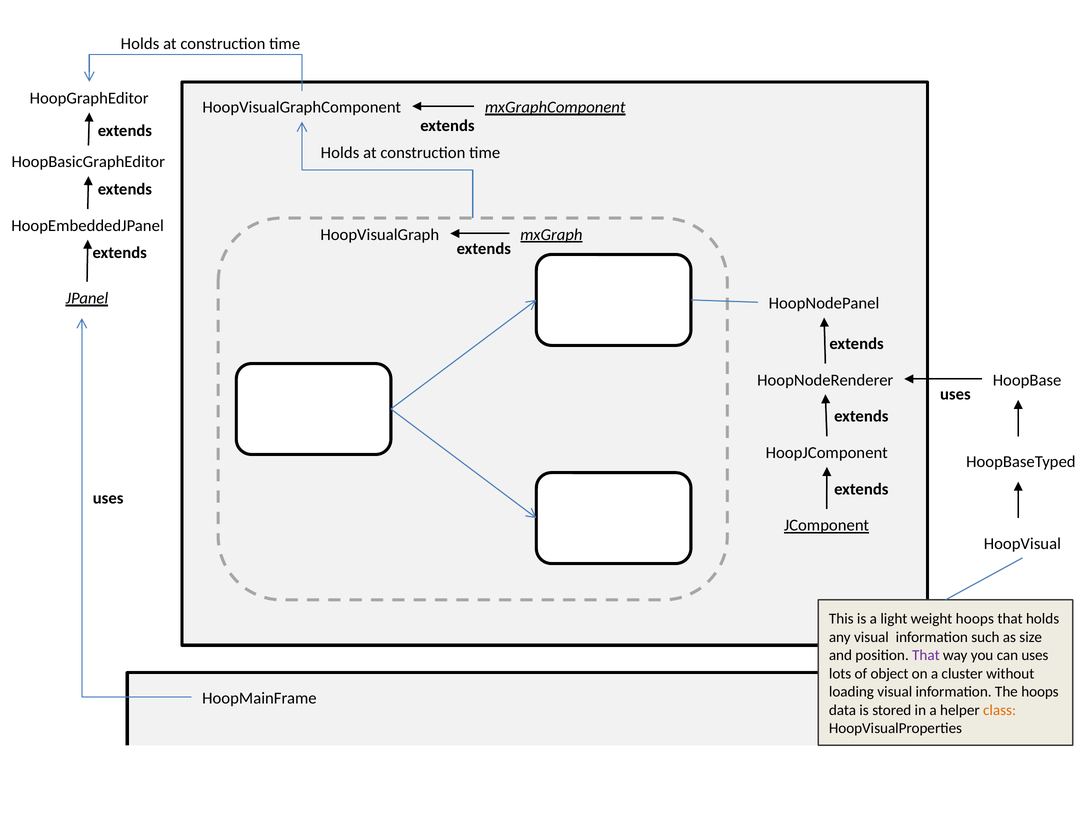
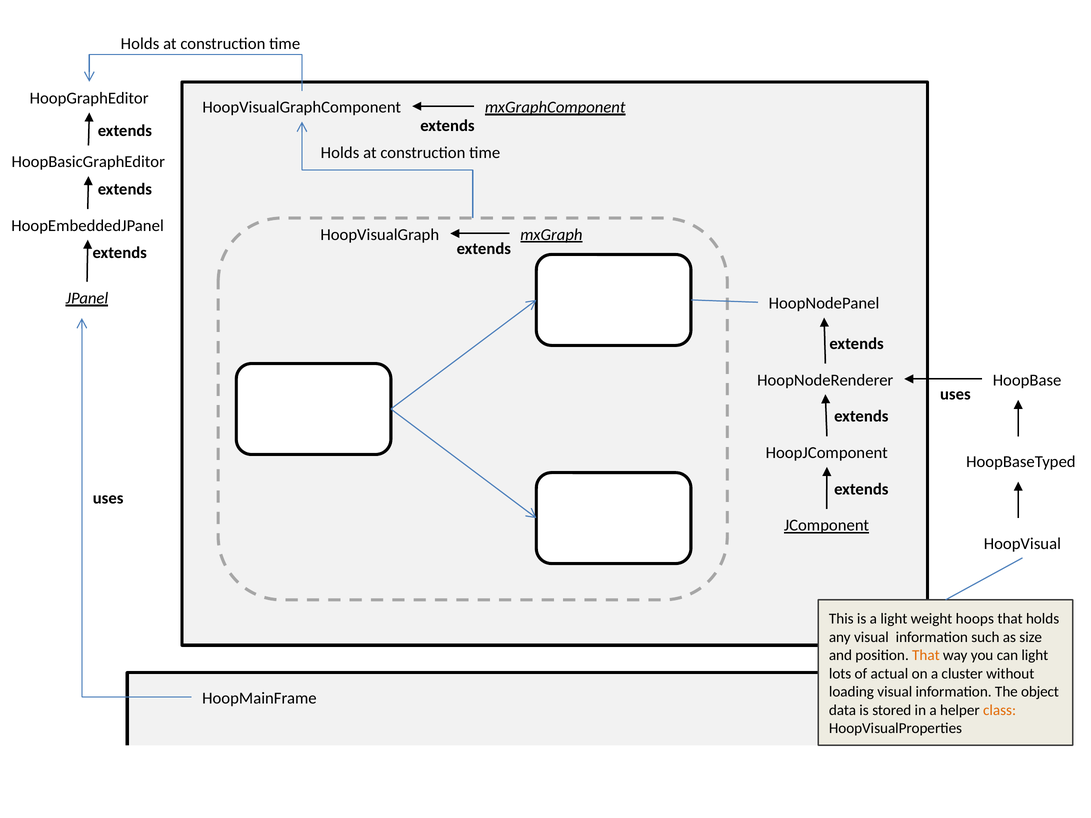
That colour: purple -> orange (926, 656)
can uses: uses -> light (1035, 656)
object: object -> actual (889, 674)
The hoops: hoops -> object (1040, 692)
